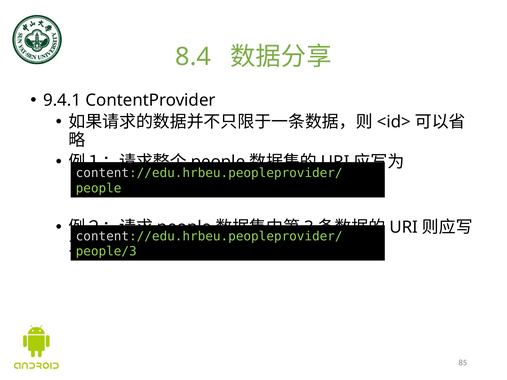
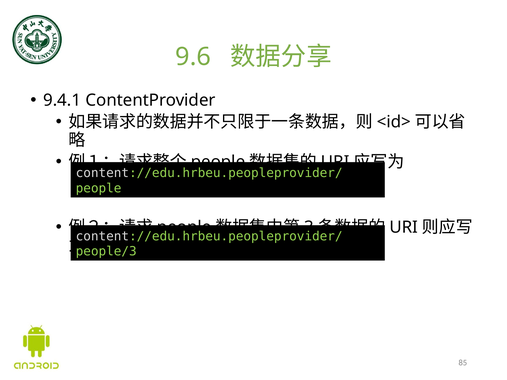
8.4: 8.4 -> 9.6 (193, 57)
